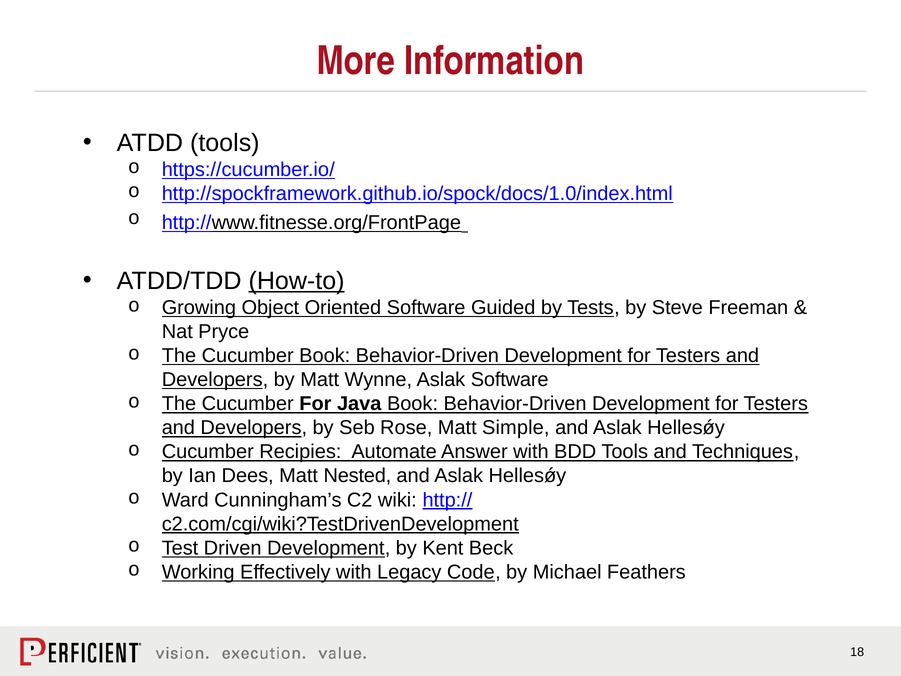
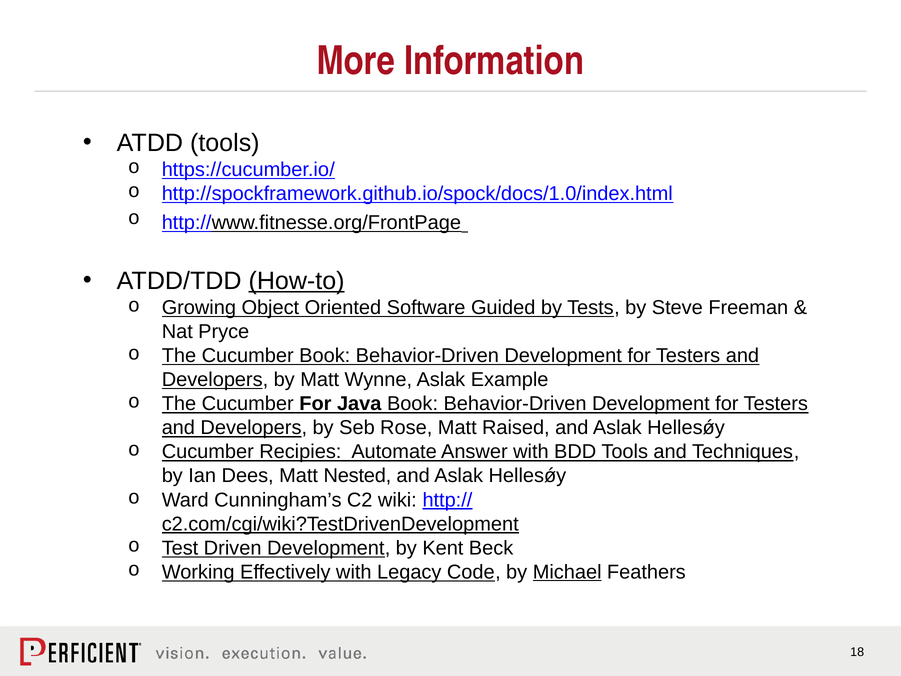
Aslak Software: Software -> Example (510, 380)
Simple: Simple -> Raised (516, 428)
Michael underline: none -> present (567, 572)
